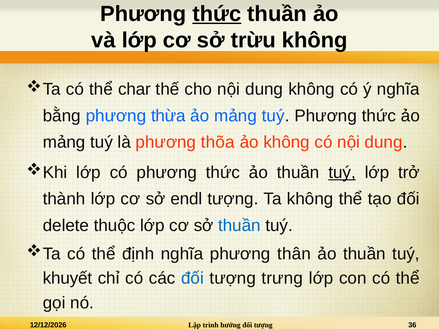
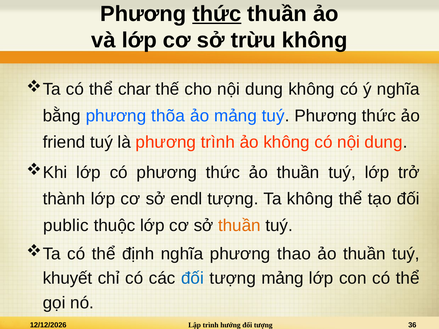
thừa: thừa -> thõa (168, 116)
mảng: mảng -> friend (64, 142)
phương thõa: thõa -> trình (218, 142)
tuý underline: present -> none (342, 173)
delete: delete -> public (66, 226)
thuần colour: blue -> orange (239, 226)
thân: thân -> thao (294, 254)
tượng trưng: trưng -> mảng (282, 278)
